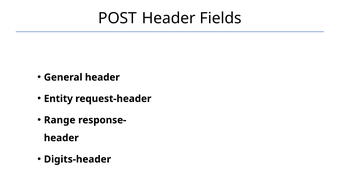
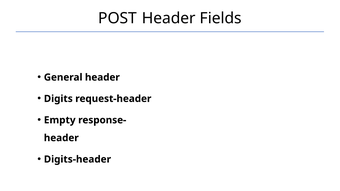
Entity: Entity -> Digits (58, 99)
Range: Range -> Empty (60, 120)
